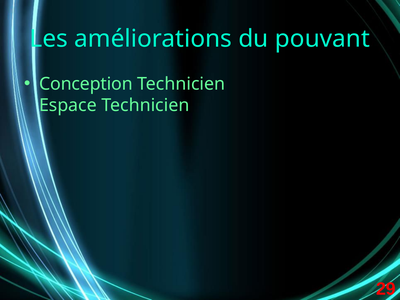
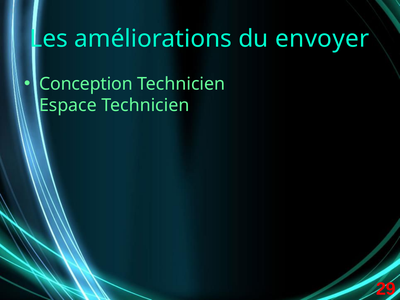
pouvant: pouvant -> envoyer (322, 39)
